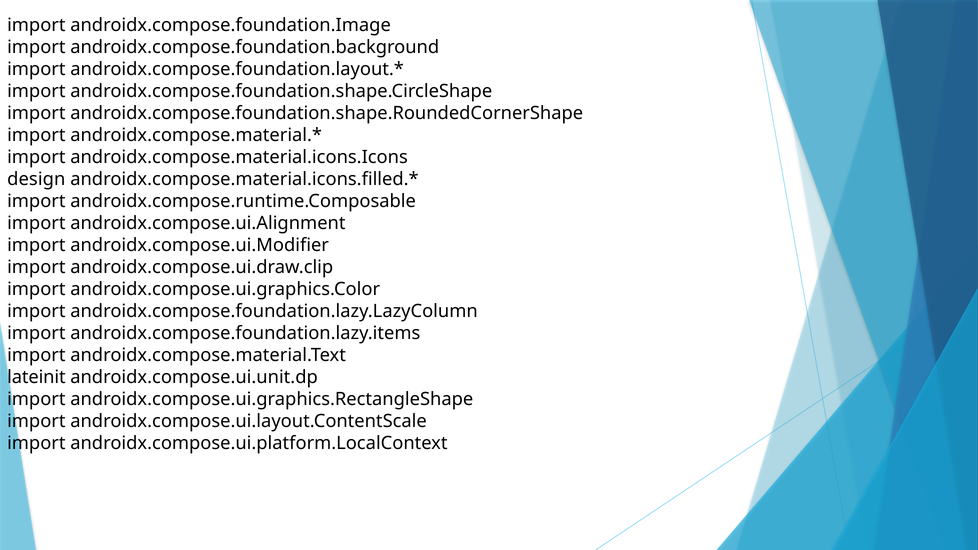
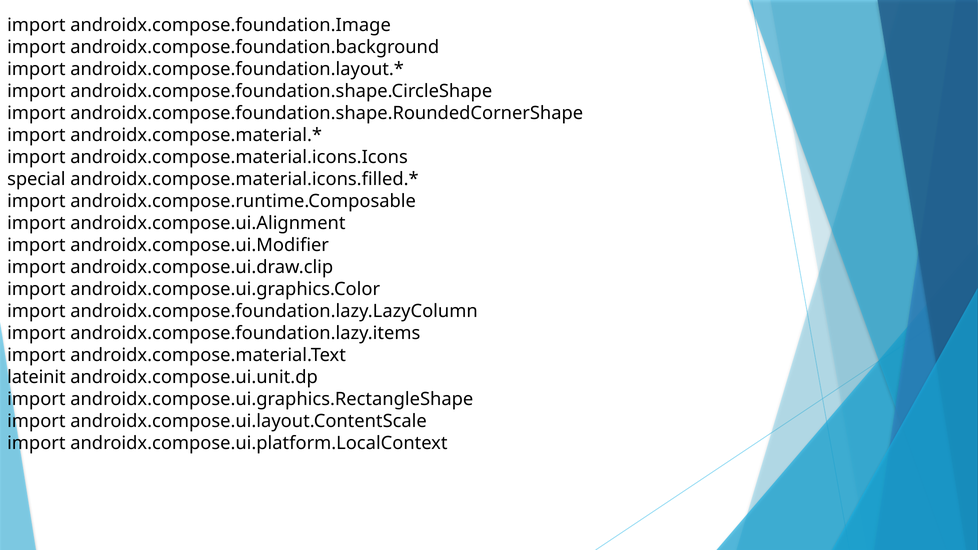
design: design -> special (36, 179)
